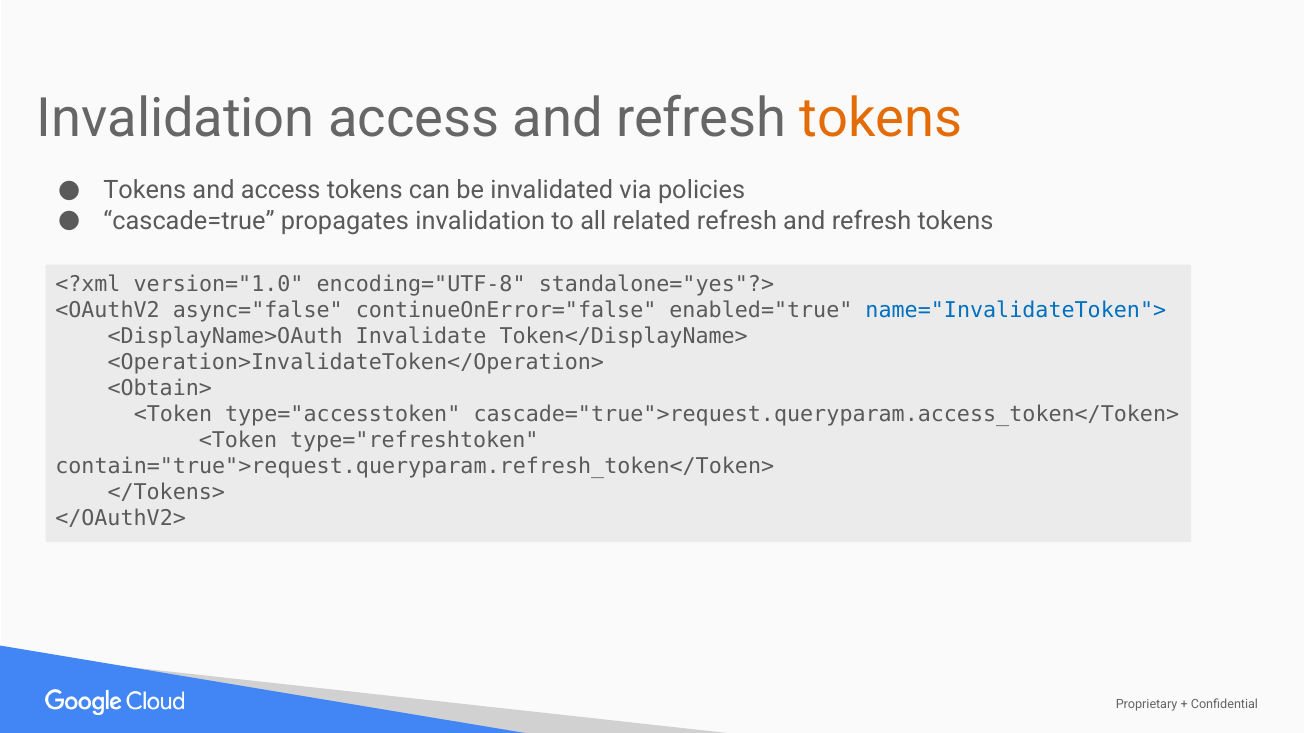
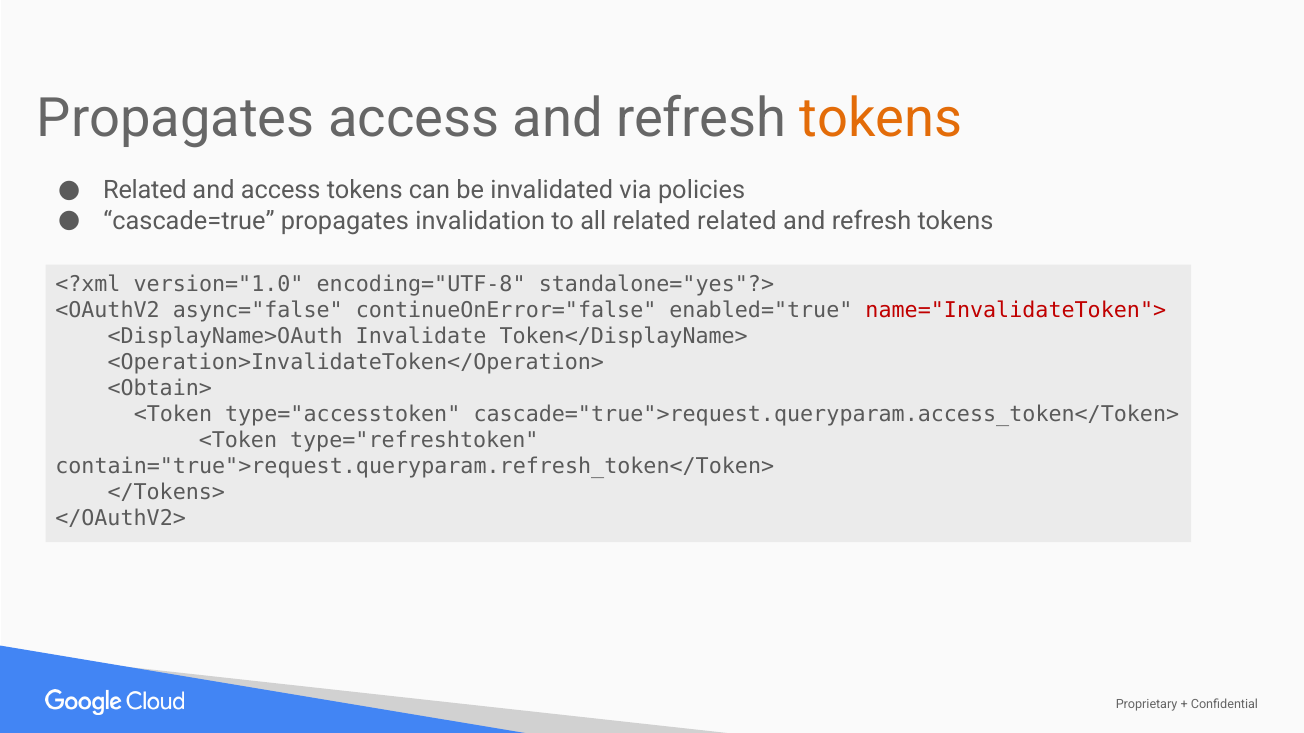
Invalidation: Invalidation -> Propagates (176, 119)
Tokens: Tokens -> Related (145, 191)
related refresh: refresh -> related (737, 221)
name="InvalidateToken"> colour: blue -> red (1016, 310)
